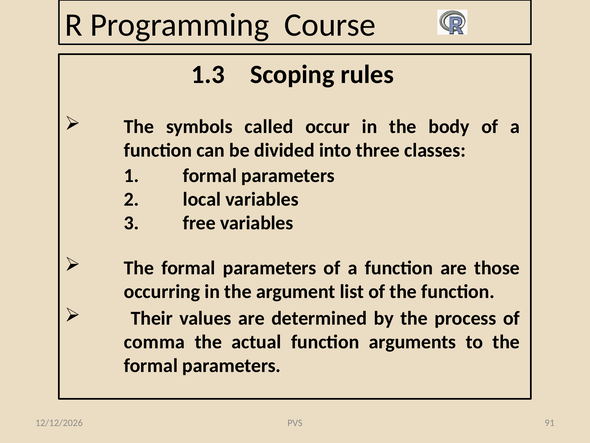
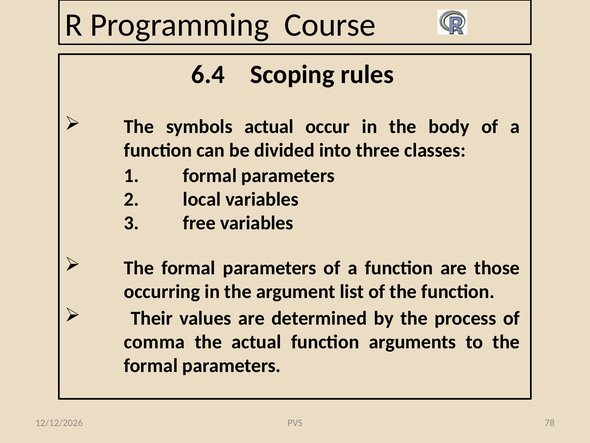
1.3: 1.3 -> 6.4 (208, 75)
symbols called: called -> actual (269, 127)
91: 91 -> 78 (550, 422)
